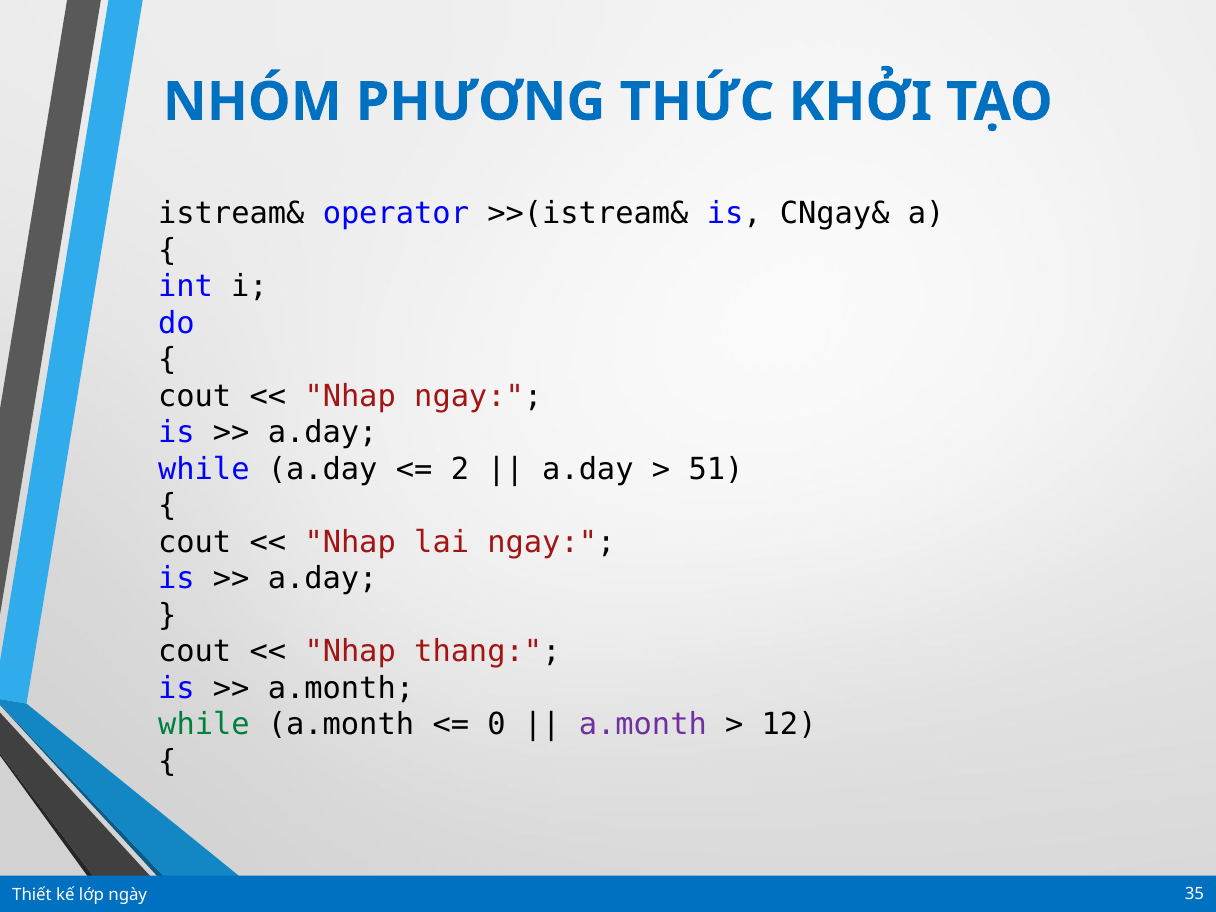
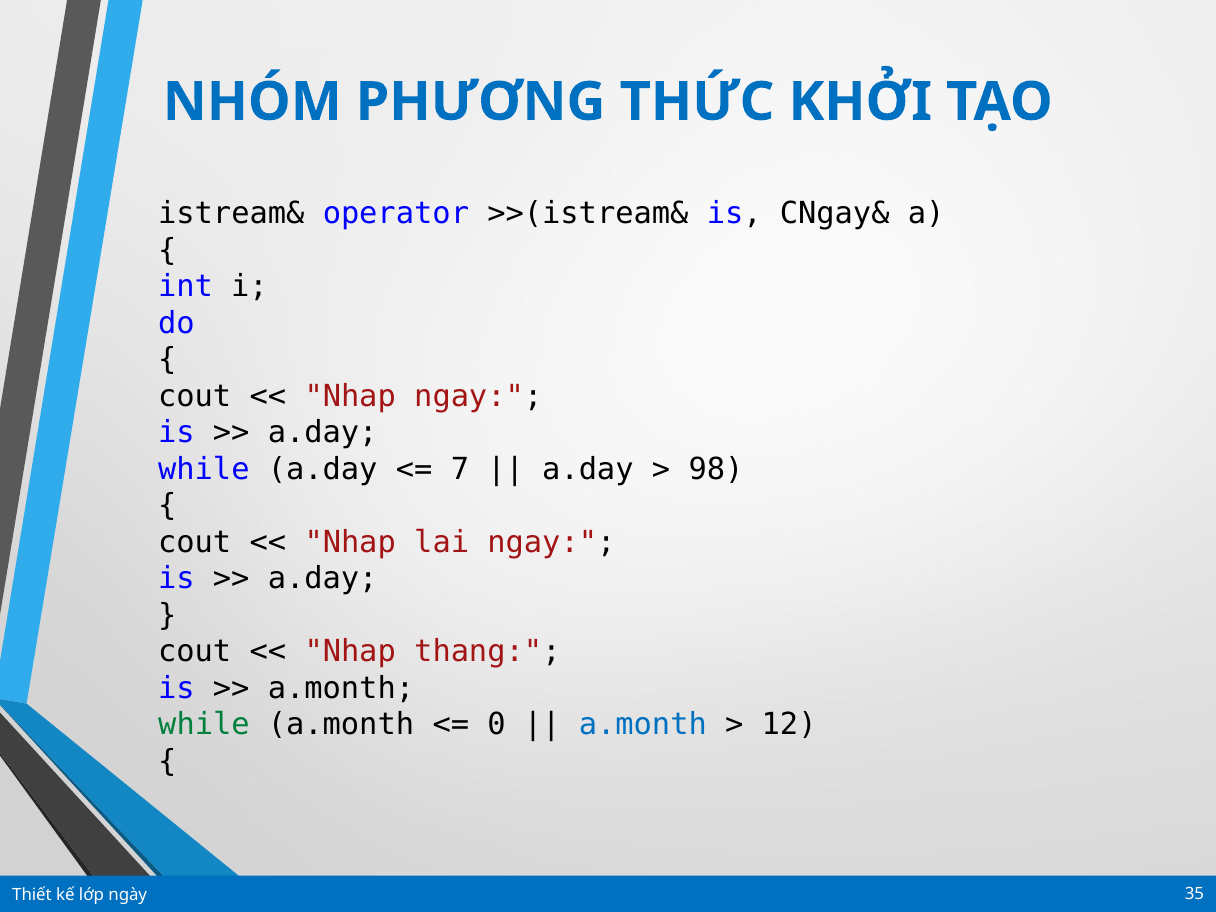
2: 2 -> 7 (460, 469)
51: 51 -> 98 (716, 469)
a.month colour: purple -> blue (643, 724)
